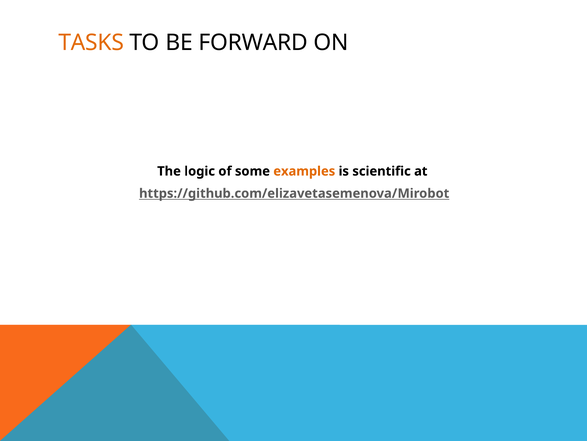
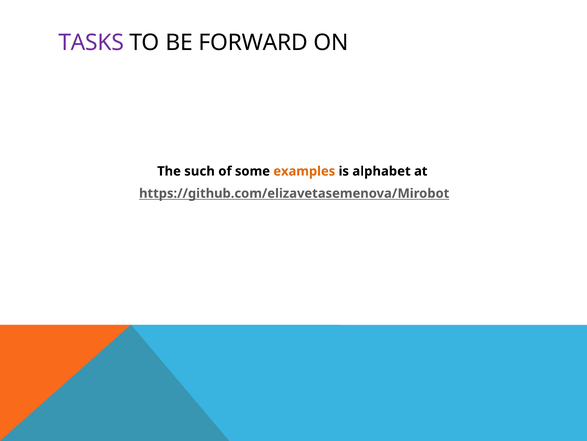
TASKS colour: orange -> purple (91, 43)
logic: logic -> such (200, 171)
scientific: scientific -> alphabet (382, 171)
